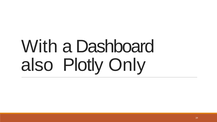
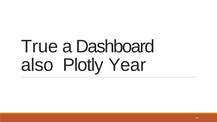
With: With -> True (40, 46)
Only: Only -> Year (127, 65)
